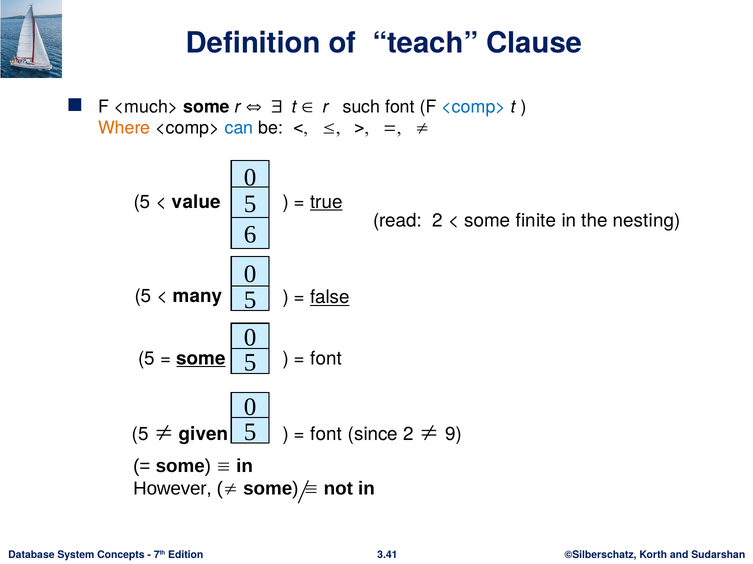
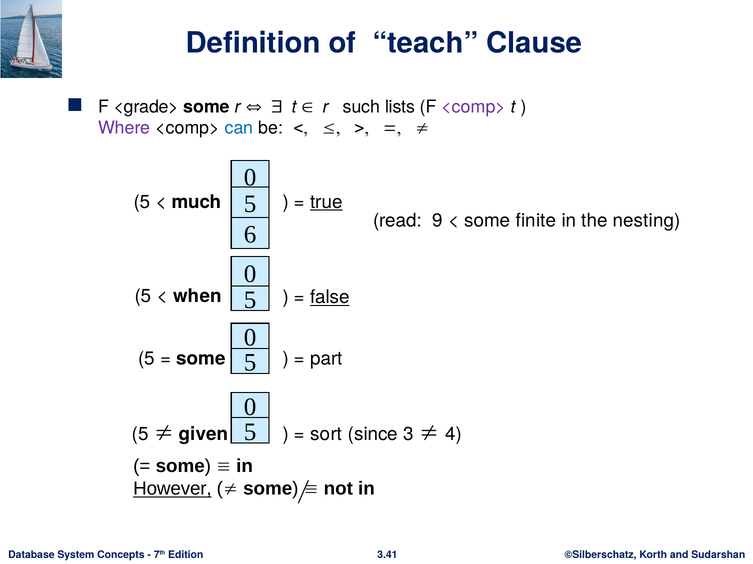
<much>: <much> -> <grade> (146, 107)
such font: font -> lists (400, 107)
<comp> colour: blue -> purple (474, 107)
Where colour: orange -> purple (124, 128)
value: value -> much (197, 202)
read 2: 2 -> 9 (438, 221)
many: many -> when (197, 296)
font: font -> part (326, 359)
some underline: present -> none (201, 359)
font: font -> sort (326, 434)
since 2: 2 -> 3 (408, 434)
9: 9 -> 4 (453, 434)
However underline: none -> present (172, 489)
